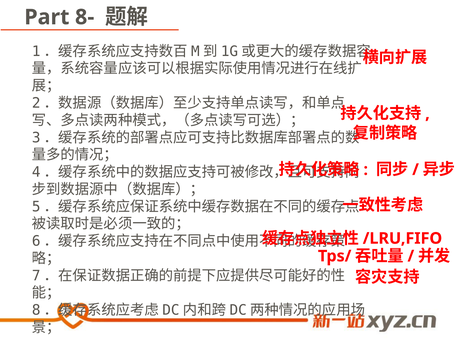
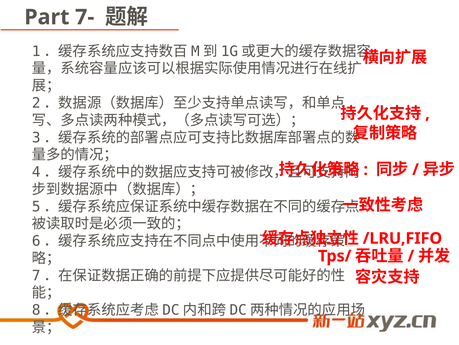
8-: 8- -> 7- (85, 17)
